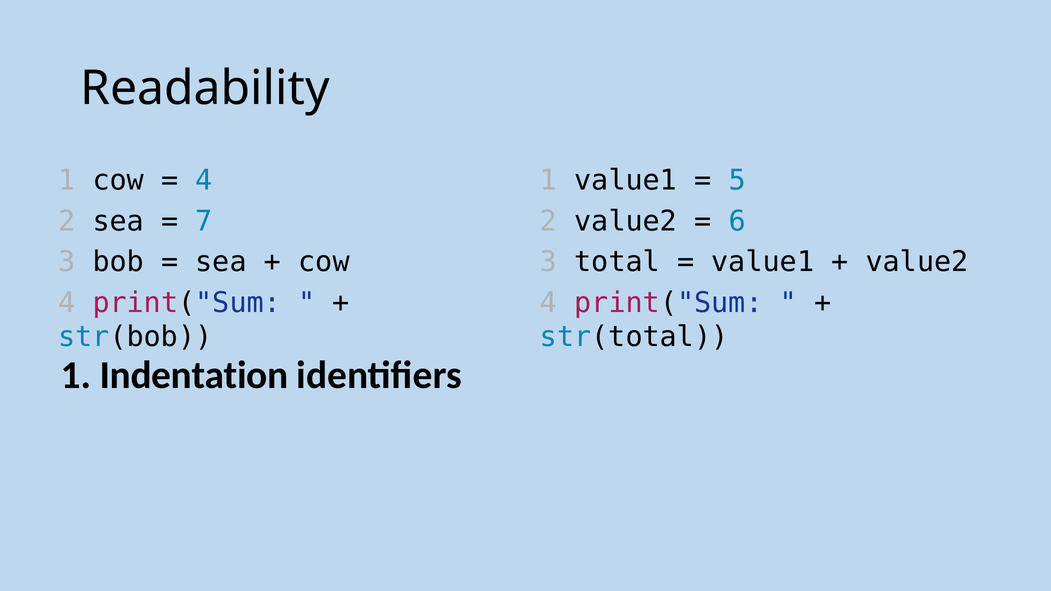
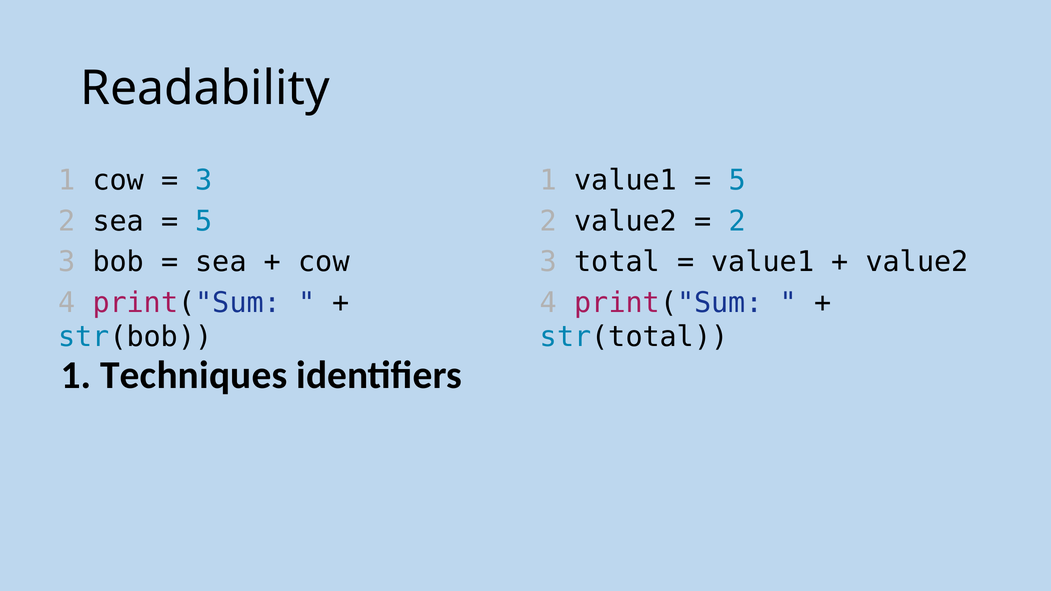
4: 4 -> 3 (204, 180)
7: 7 -> 5 (204, 221)
6: 6 -> 2 (737, 221)
Indentation: Indentation -> Techniques (194, 375)
